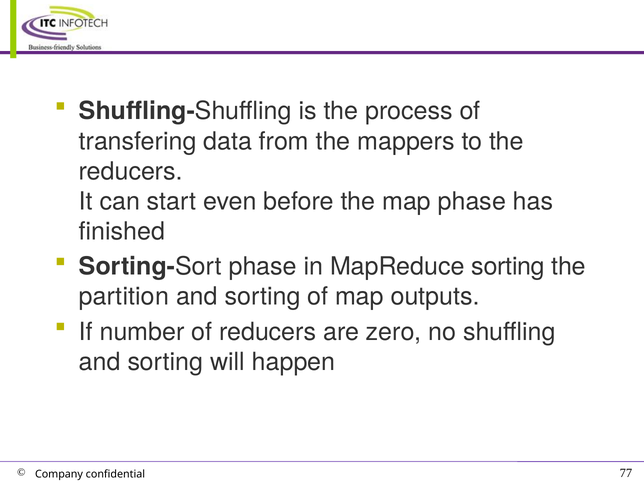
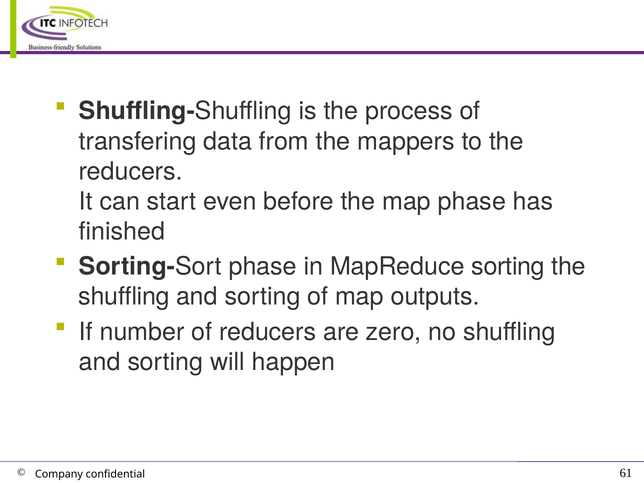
partition: partition -> shuffling (124, 297)
77: 77 -> 61 (626, 473)
